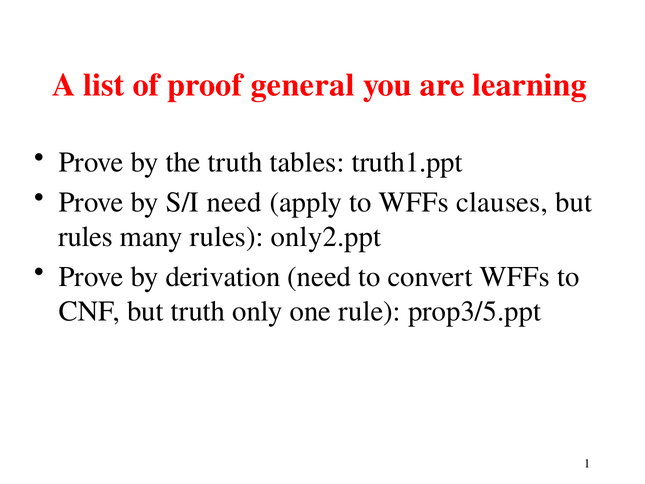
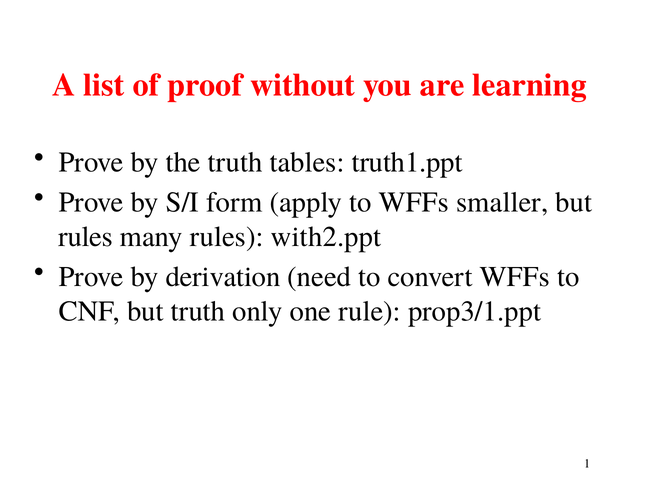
general: general -> without (303, 85)
S/I need: need -> form (234, 202)
clauses: clauses -> smaller (502, 202)
only2.ppt: only2.ppt -> with2.ppt (326, 237)
prop3/5.ppt: prop3/5.ppt -> prop3/1.ppt (475, 311)
